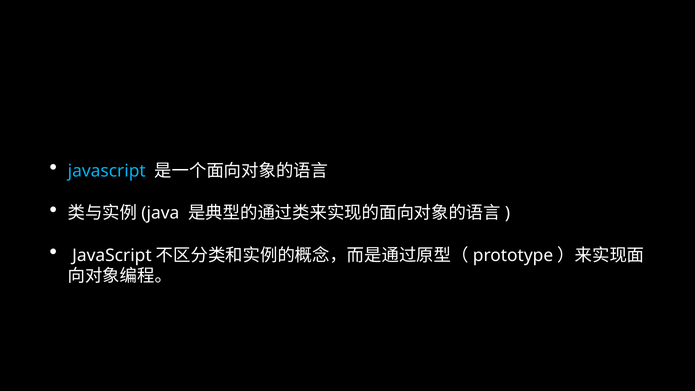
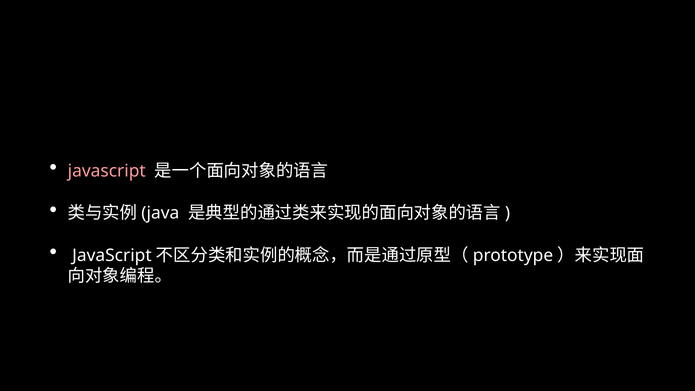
javascript colour: light blue -> pink (107, 171)
